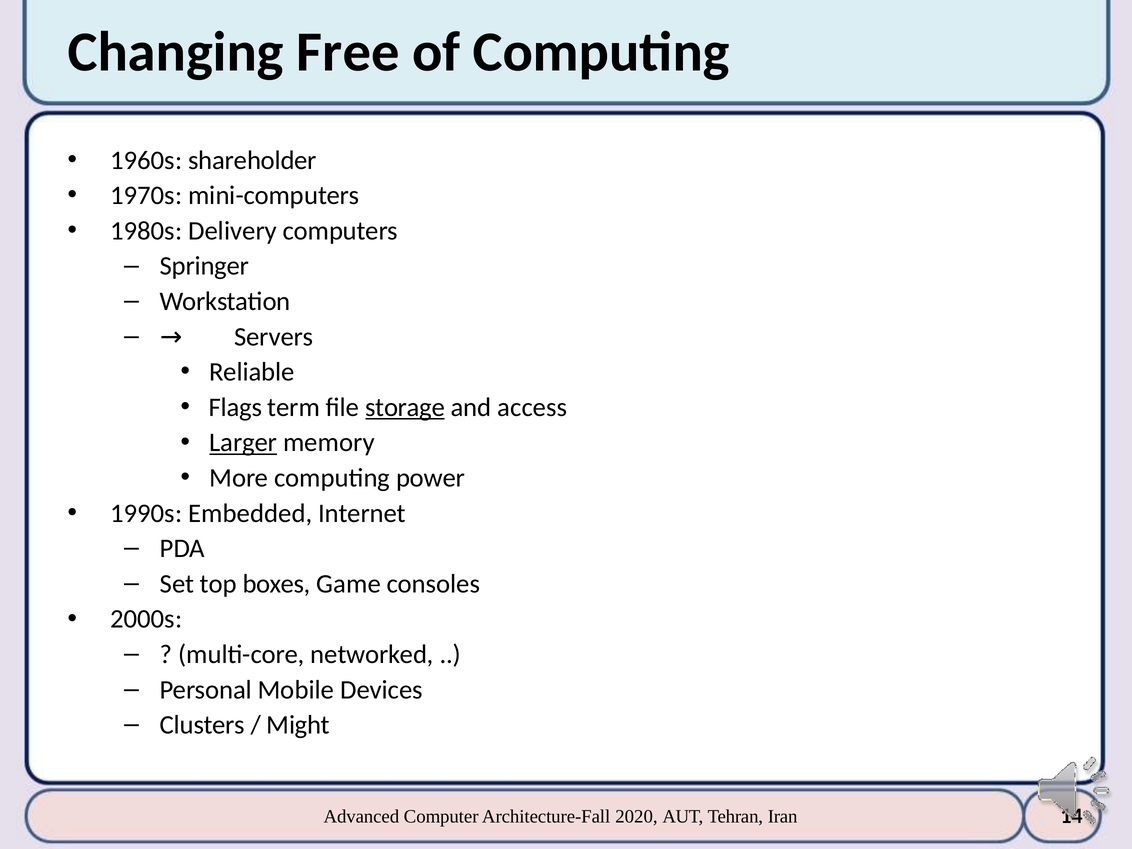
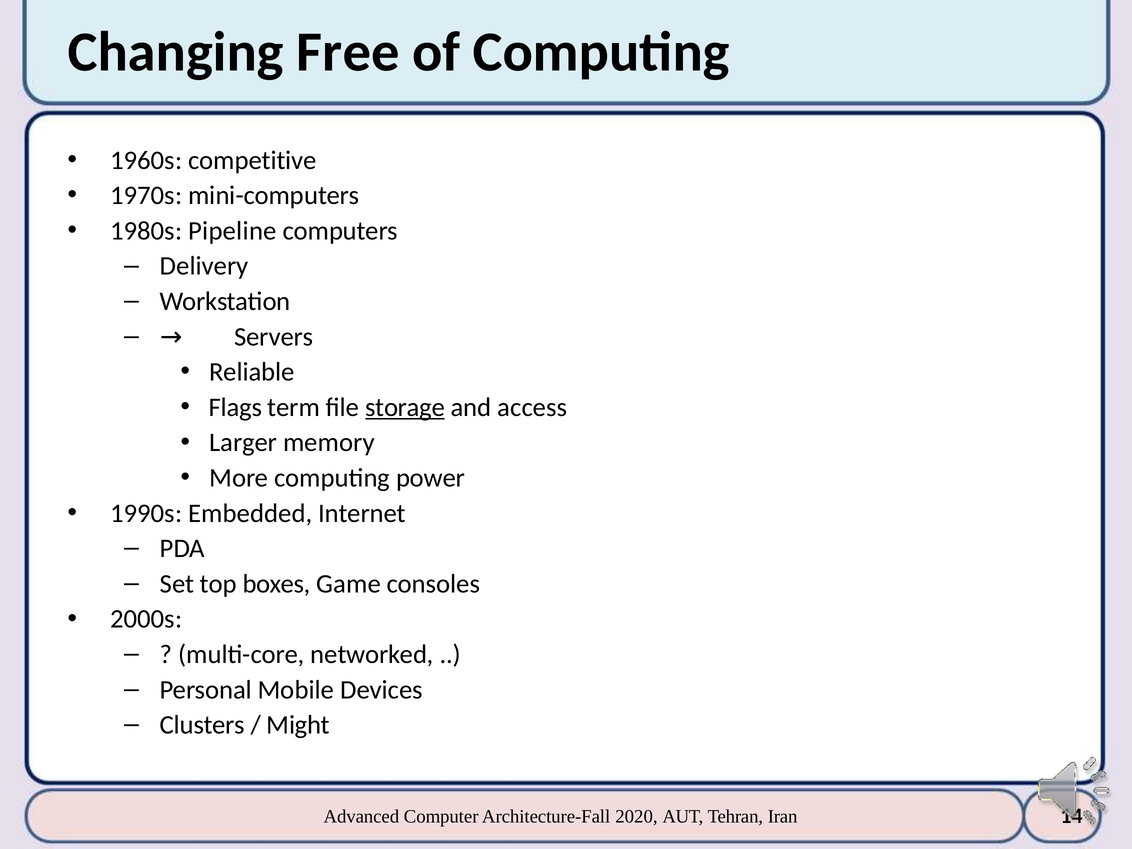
shareholder: shareholder -> competitive (252, 160)
Delivery: Delivery -> Pipeline (232, 231)
Springer: Springer -> Delivery (204, 266)
Larger underline: present -> none (243, 443)
